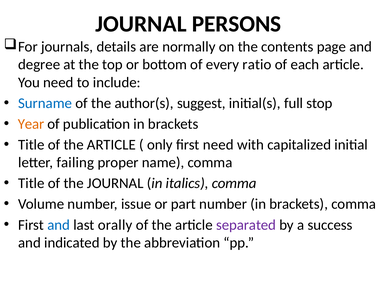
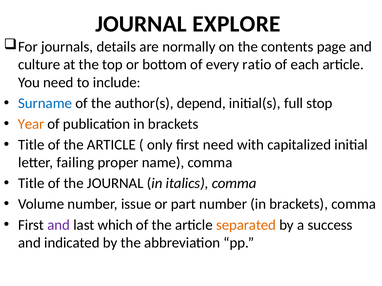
PERSONS: PERSONS -> EXPLORE (236, 24)
degree: degree -> culture (39, 65)
suggest: suggest -> depend (201, 103)
and colour: blue -> purple (59, 225)
orally: orally -> which (115, 225)
separated colour: purple -> orange (246, 225)
